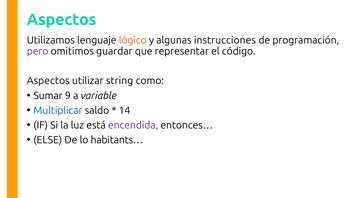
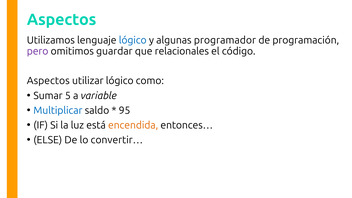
lógico colour: orange -> blue (133, 40)
instrucciones: instrucciones -> programador (225, 40)
representar: representar -> relacionales (182, 51)
utilizar string: string -> lógico (120, 81)
9: 9 -> 5 (68, 96)
14: 14 -> 95 (125, 110)
encendida colour: purple -> orange (133, 125)
habitants…: habitants… -> convertir… (117, 140)
